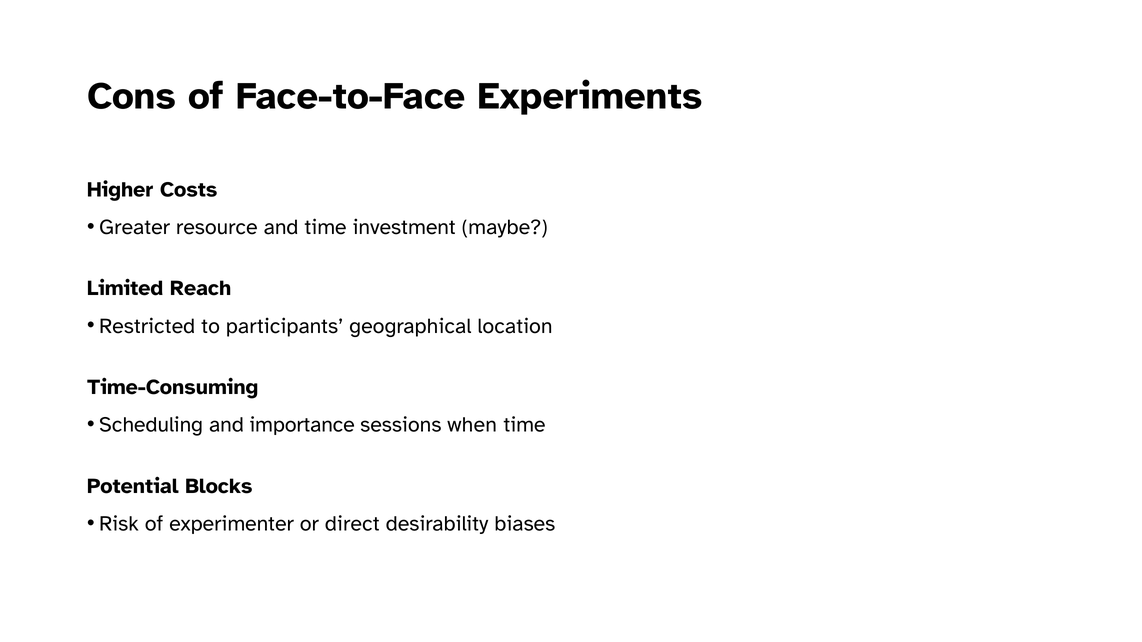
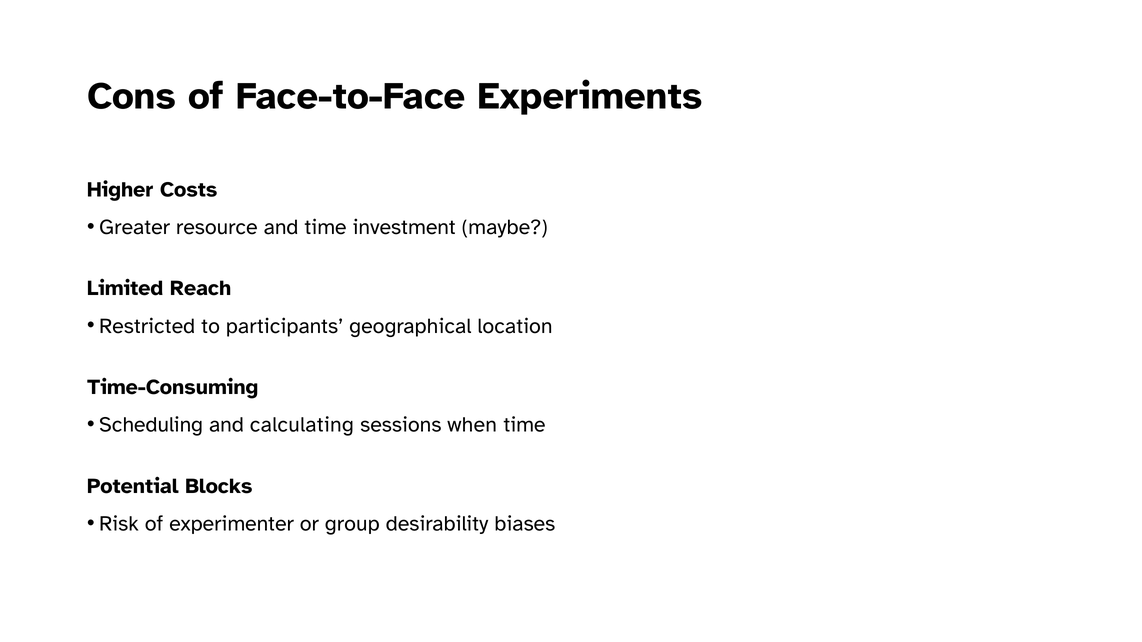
importance: importance -> calculating (302, 425)
direct: direct -> group (352, 524)
